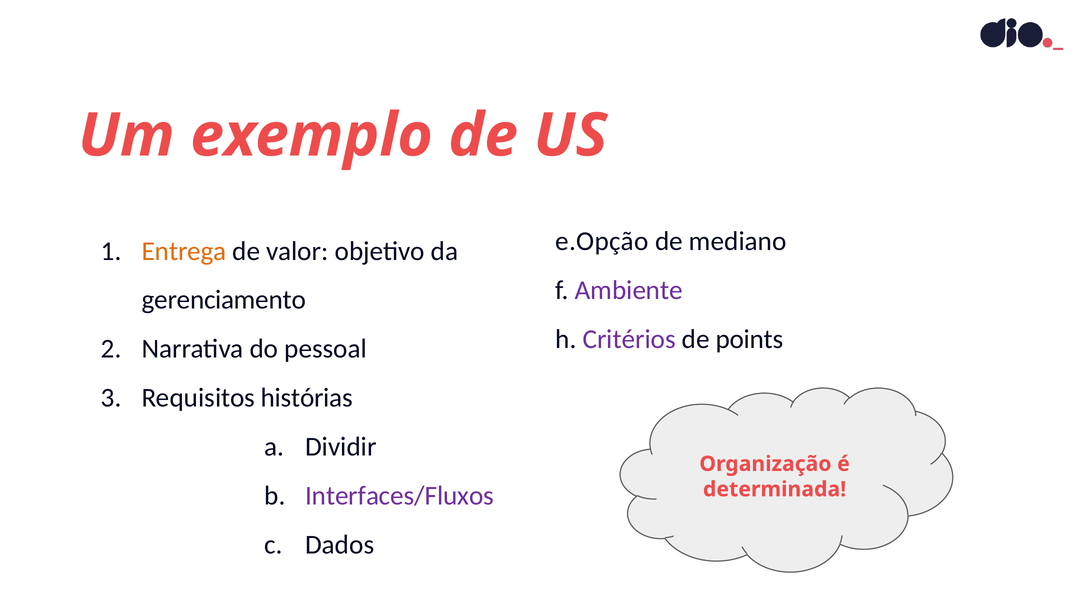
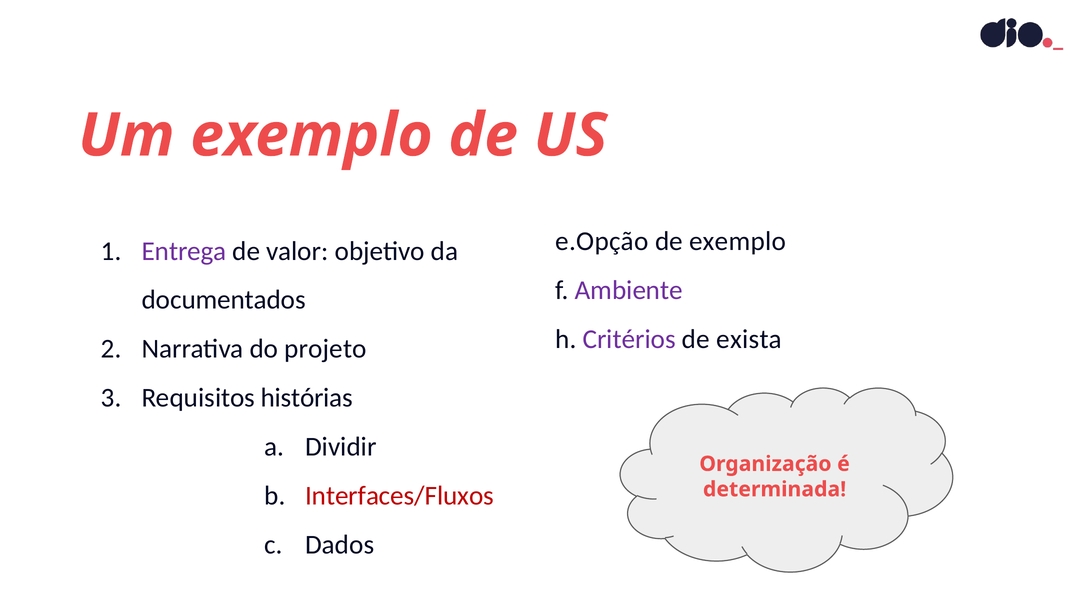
de mediano: mediano -> exemplo (738, 241)
Entrega colour: orange -> purple (184, 251)
gerenciamento: gerenciamento -> documentados (224, 300)
points: points -> exista (749, 339)
pessoal: pessoal -> projeto (326, 349)
Interfaces/Fluxos colour: purple -> red (400, 496)
